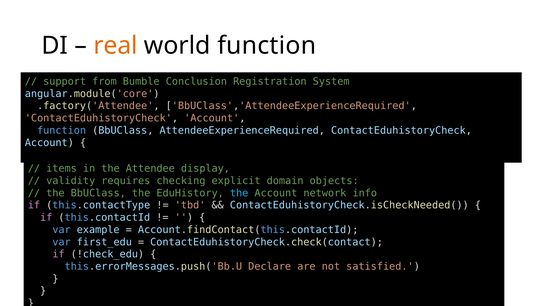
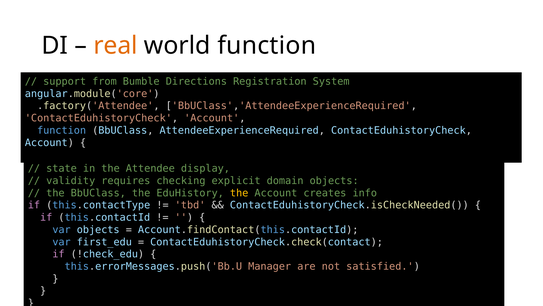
Conclusion: Conclusion -> Directions (196, 81)
items: items -> state (62, 168)
the colour: light blue -> yellow (239, 193)
network: network -> creates (325, 193)
var example: example -> objects (98, 229)
Declare: Declare -> Manager (270, 266)
